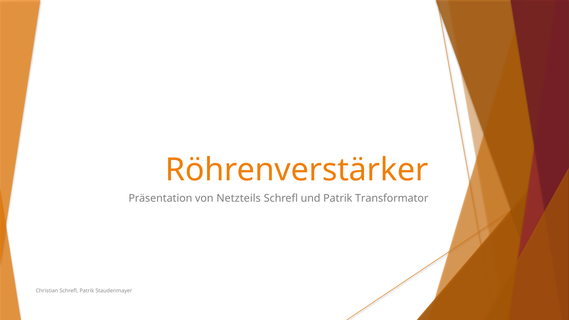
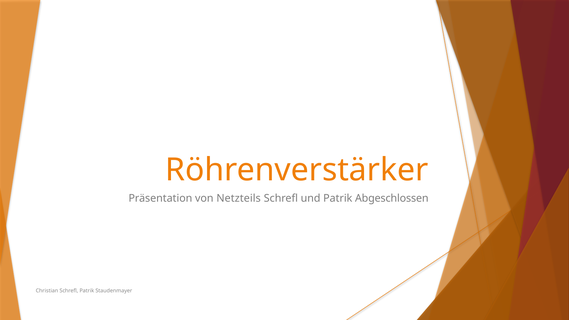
Transformator: Transformator -> Abgeschlossen (392, 198)
